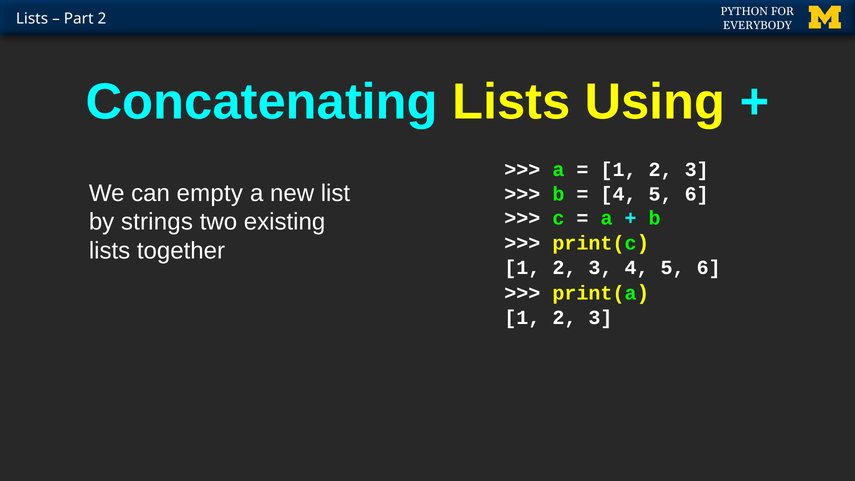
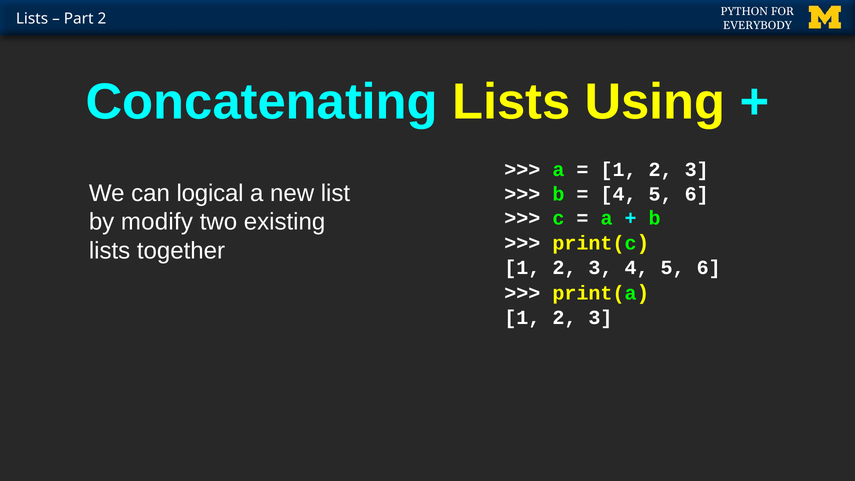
empty: empty -> logical (210, 193)
strings: strings -> modify (157, 222)
